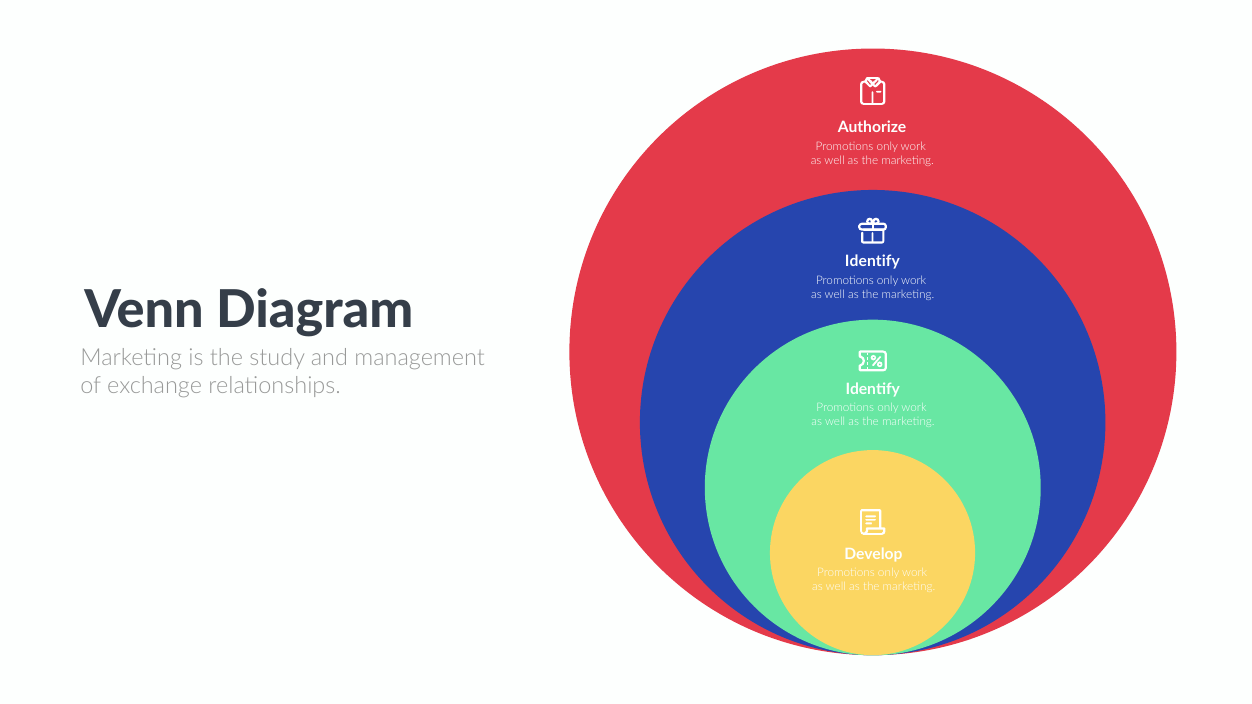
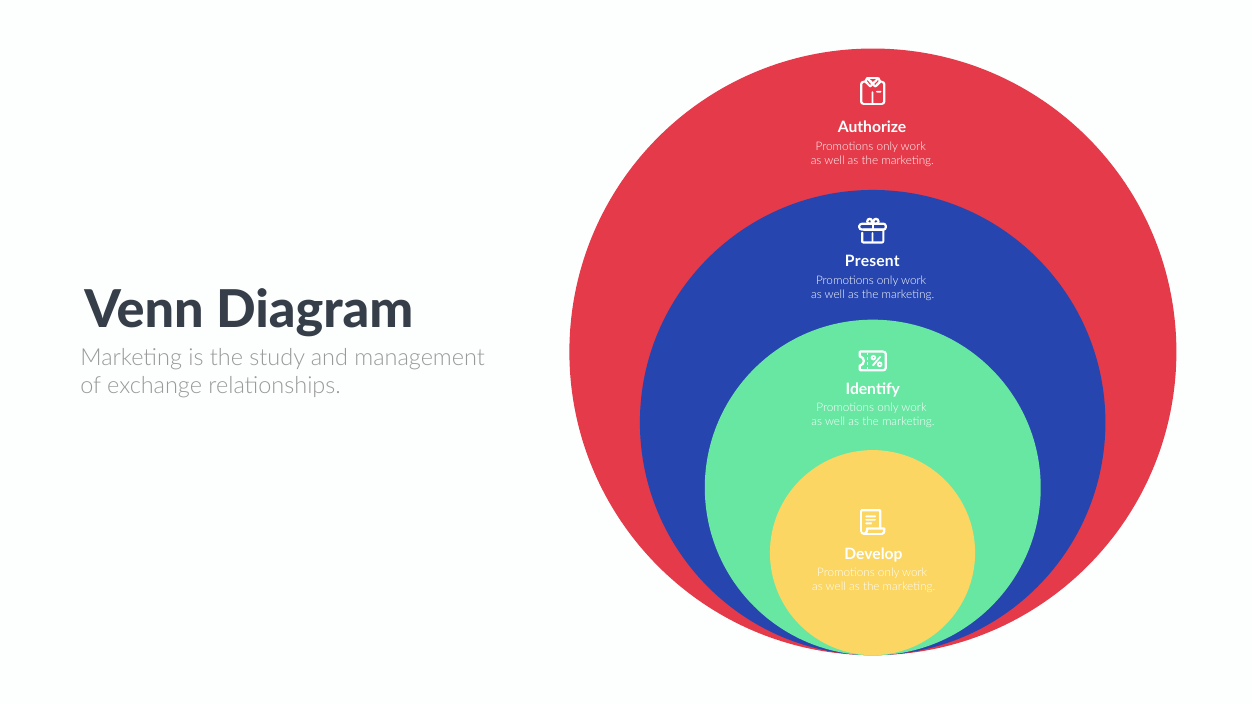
Identify: Identify -> Present (872, 262)
